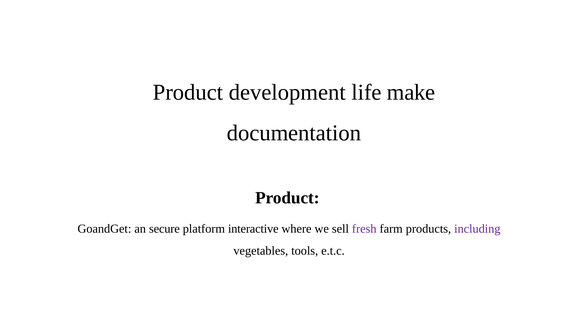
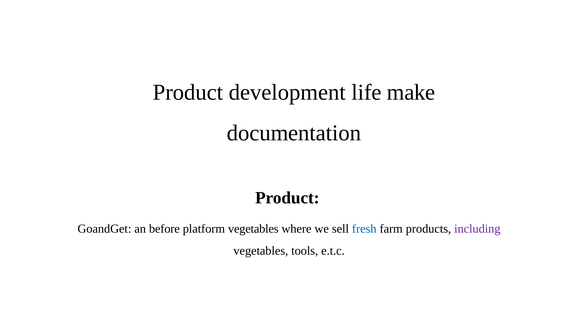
secure: secure -> before (164, 228)
platform interactive: interactive -> vegetables (253, 228)
fresh colour: purple -> blue (364, 228)
